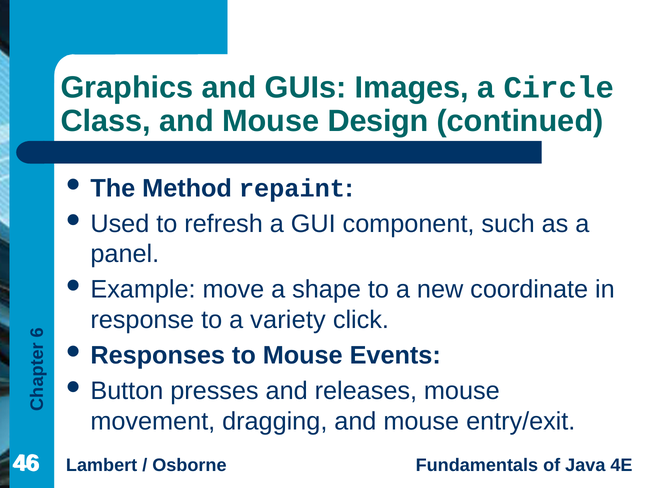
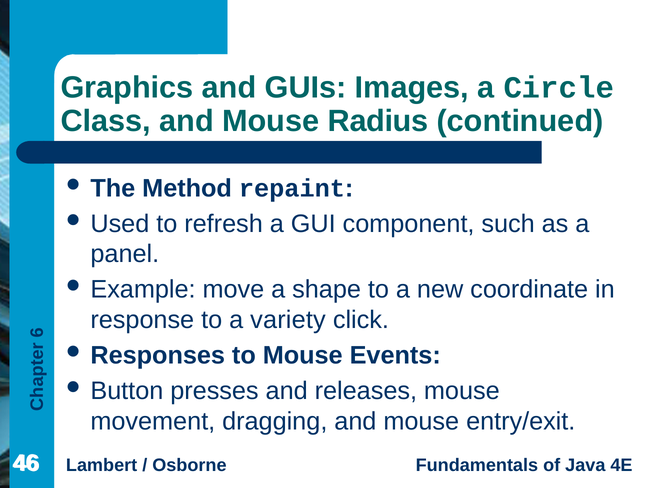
Design: Design -> Radius (378, 121)
